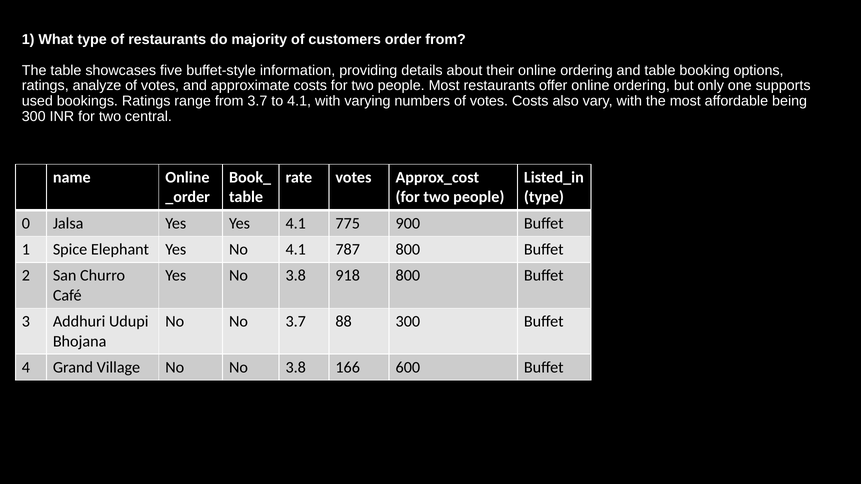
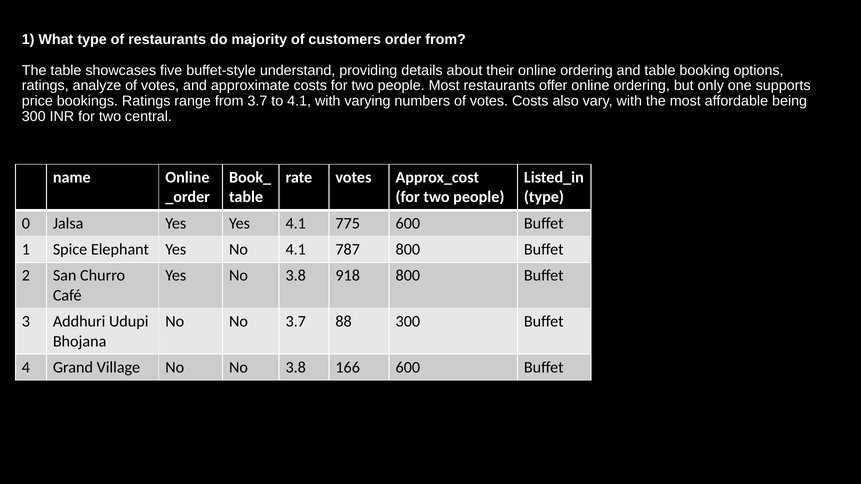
information: information -> understand (298, 70)
used: used -> price (37, 101)
775 900: 900 -> 600 (408, 223)
